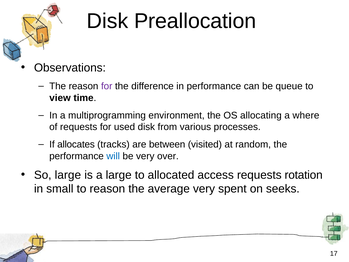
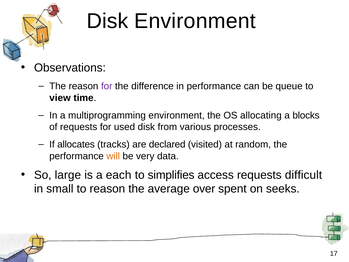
Disk Preallocation: Preallocation -> Environment (195, 21)
where: where -> blocks (306, 115)
between: between -> declared (167, 144)
will colour: blue -> orange (113, 156)
over: over -> data (168, 156)
a large: large -> each (119, 175)
allocated: allocated -> simplifies (171, 175)
rotation: rotation -> difficult (303, 175)
average very: very -> over (204, 189)
